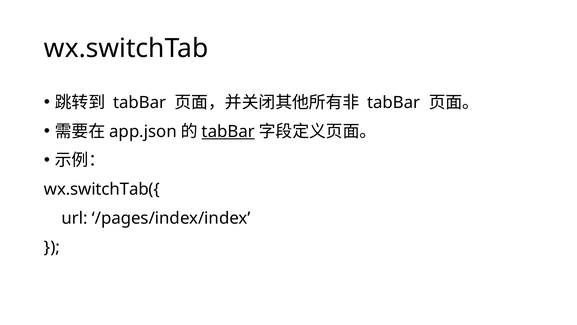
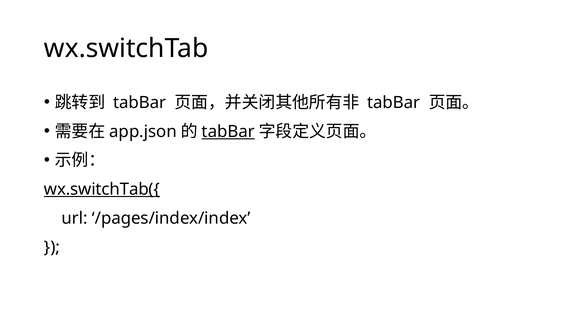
wx.switchTab({ underline: none -> present (102, 189)
